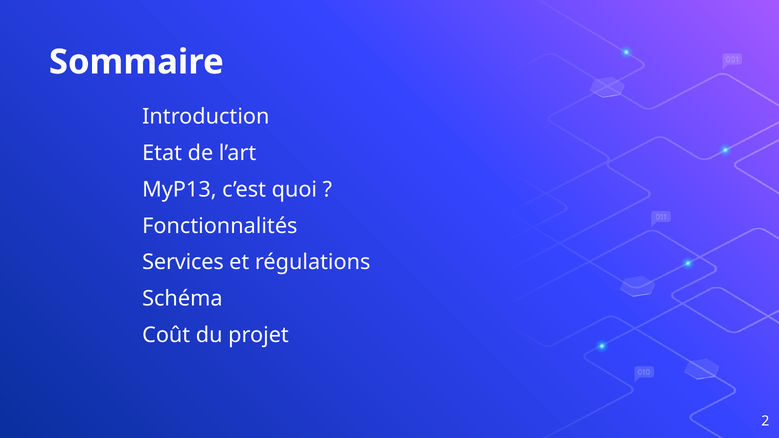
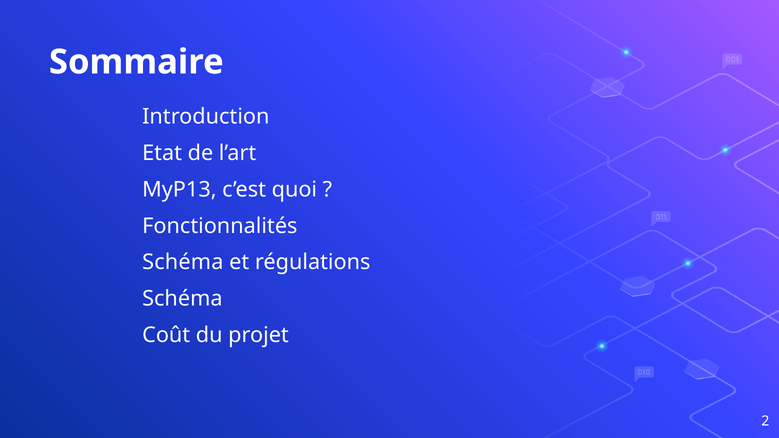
Services: Services -> Schéma (183, 262)
